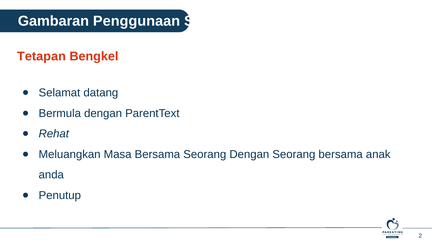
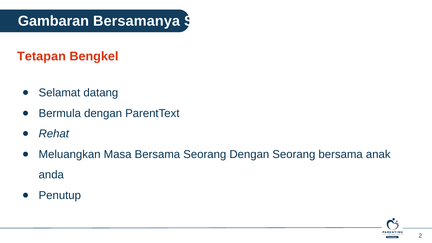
Penggunaan: Penggunaan -> Bersamanya (137, 21)
